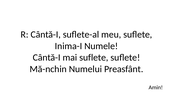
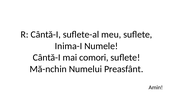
mai suflete: suflete -> comori (94, 58)
